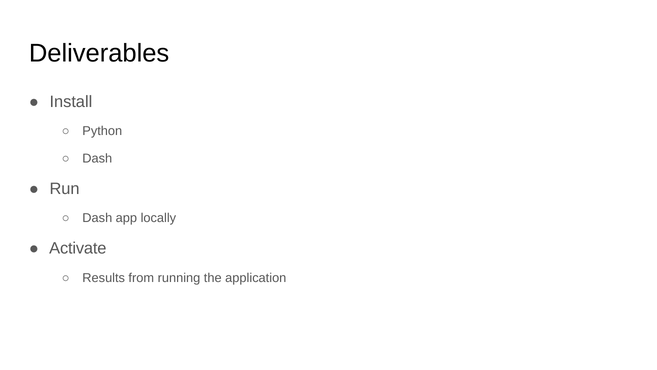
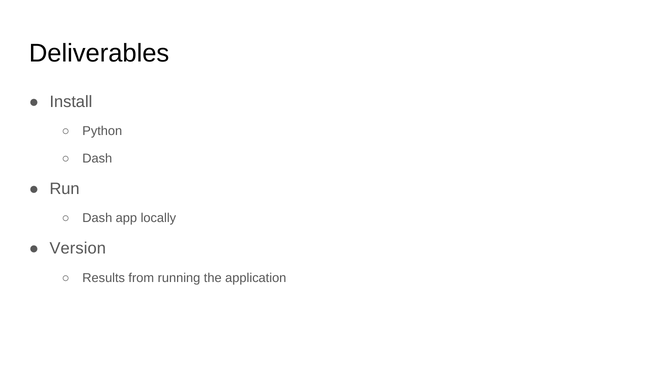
Activate: Activate -> Version (78, 248)
